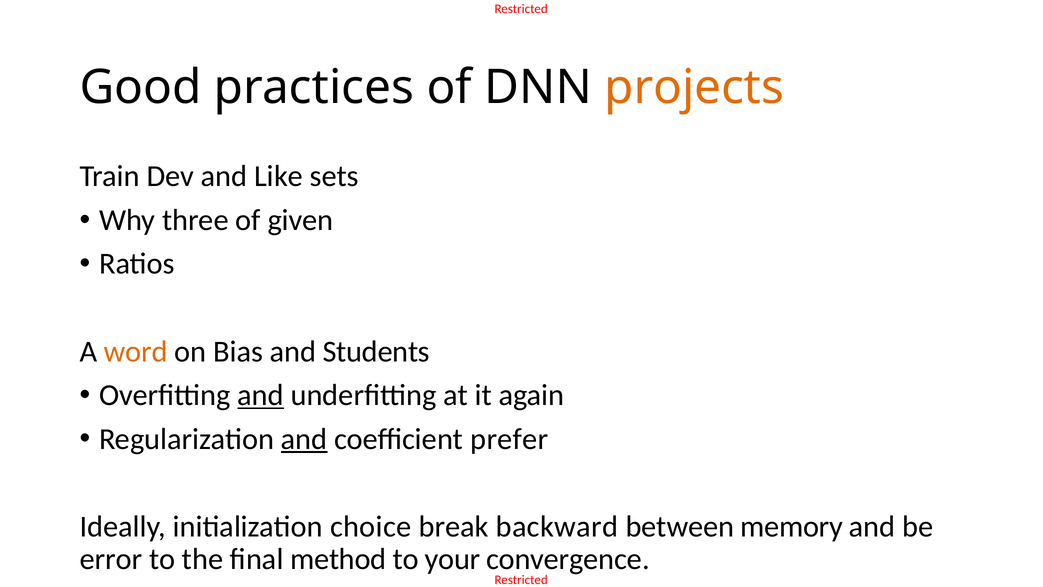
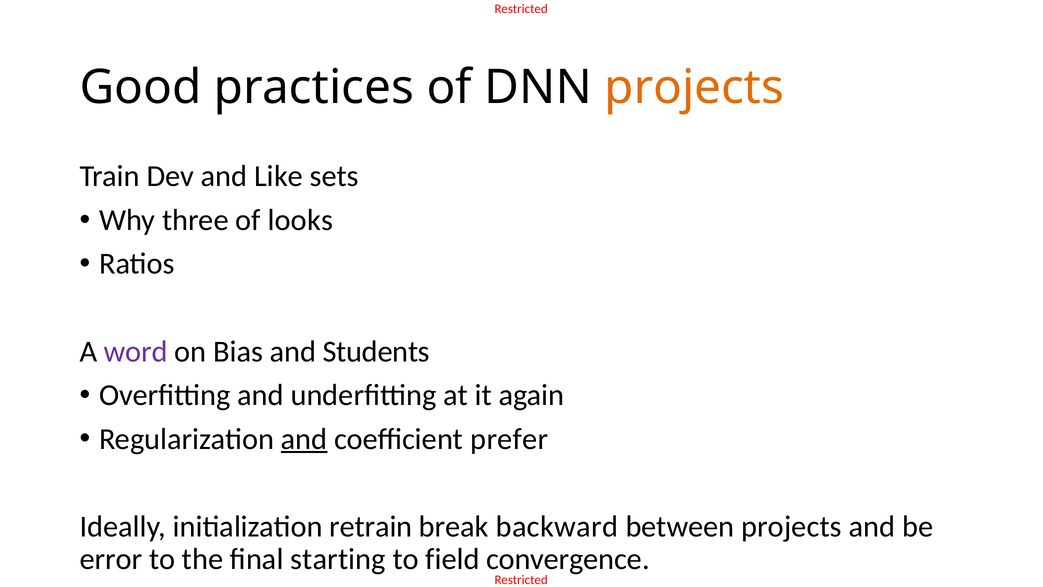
given: given -> looks (300, 220)
word colour: orange -> purple (136, 351)
and underline: present -> none (261, 395)
choice: choice -> retrain (371, 526)
between memory: memory -> projects (791, 526)
method: method -> starting (338, 559)
your: your -> field (453, 559)
